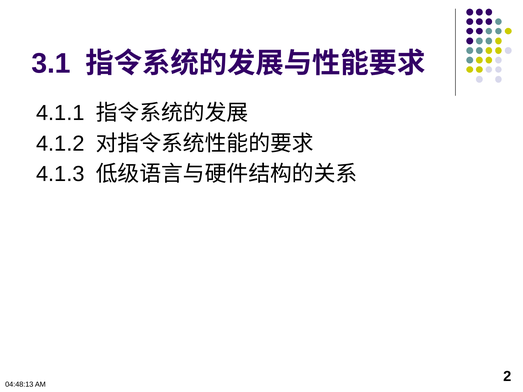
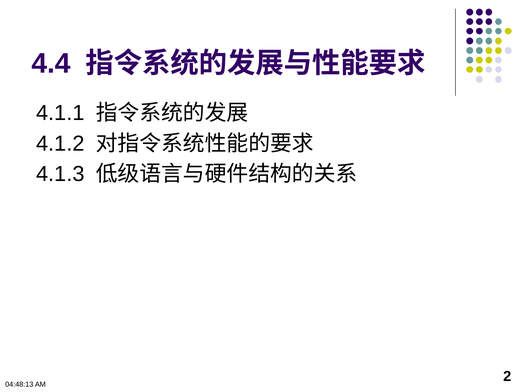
3.1: 3.1 -> 4.4 (51, 63)
